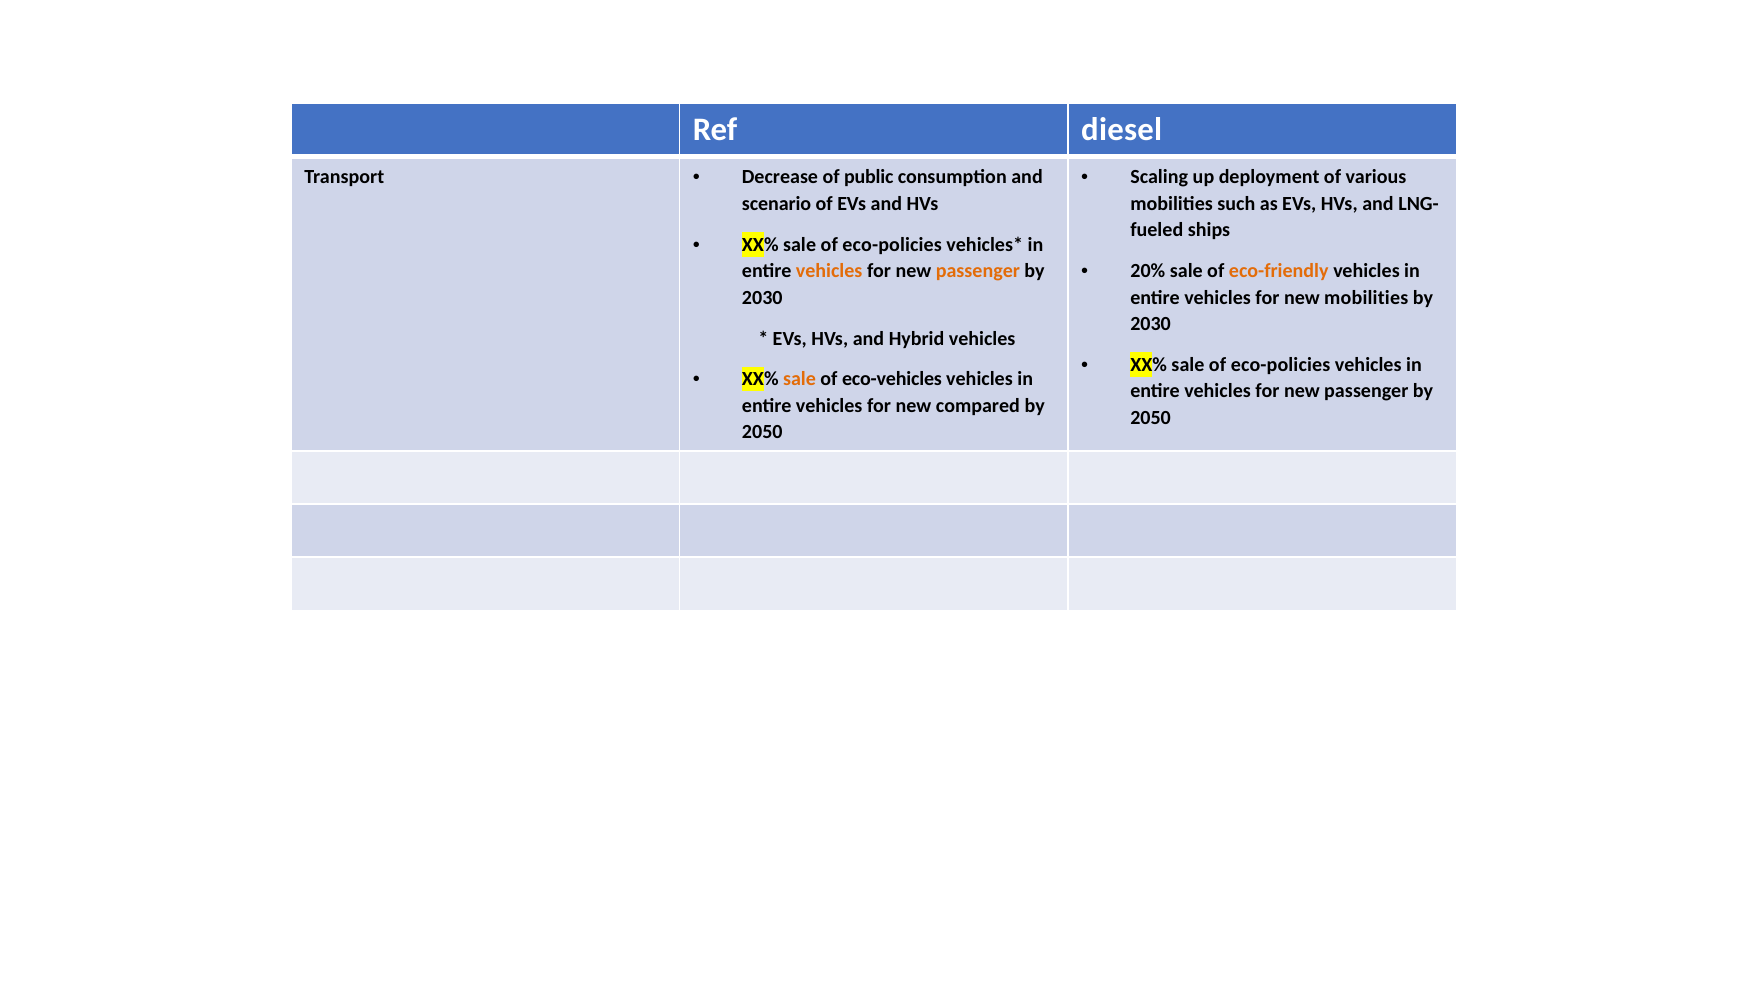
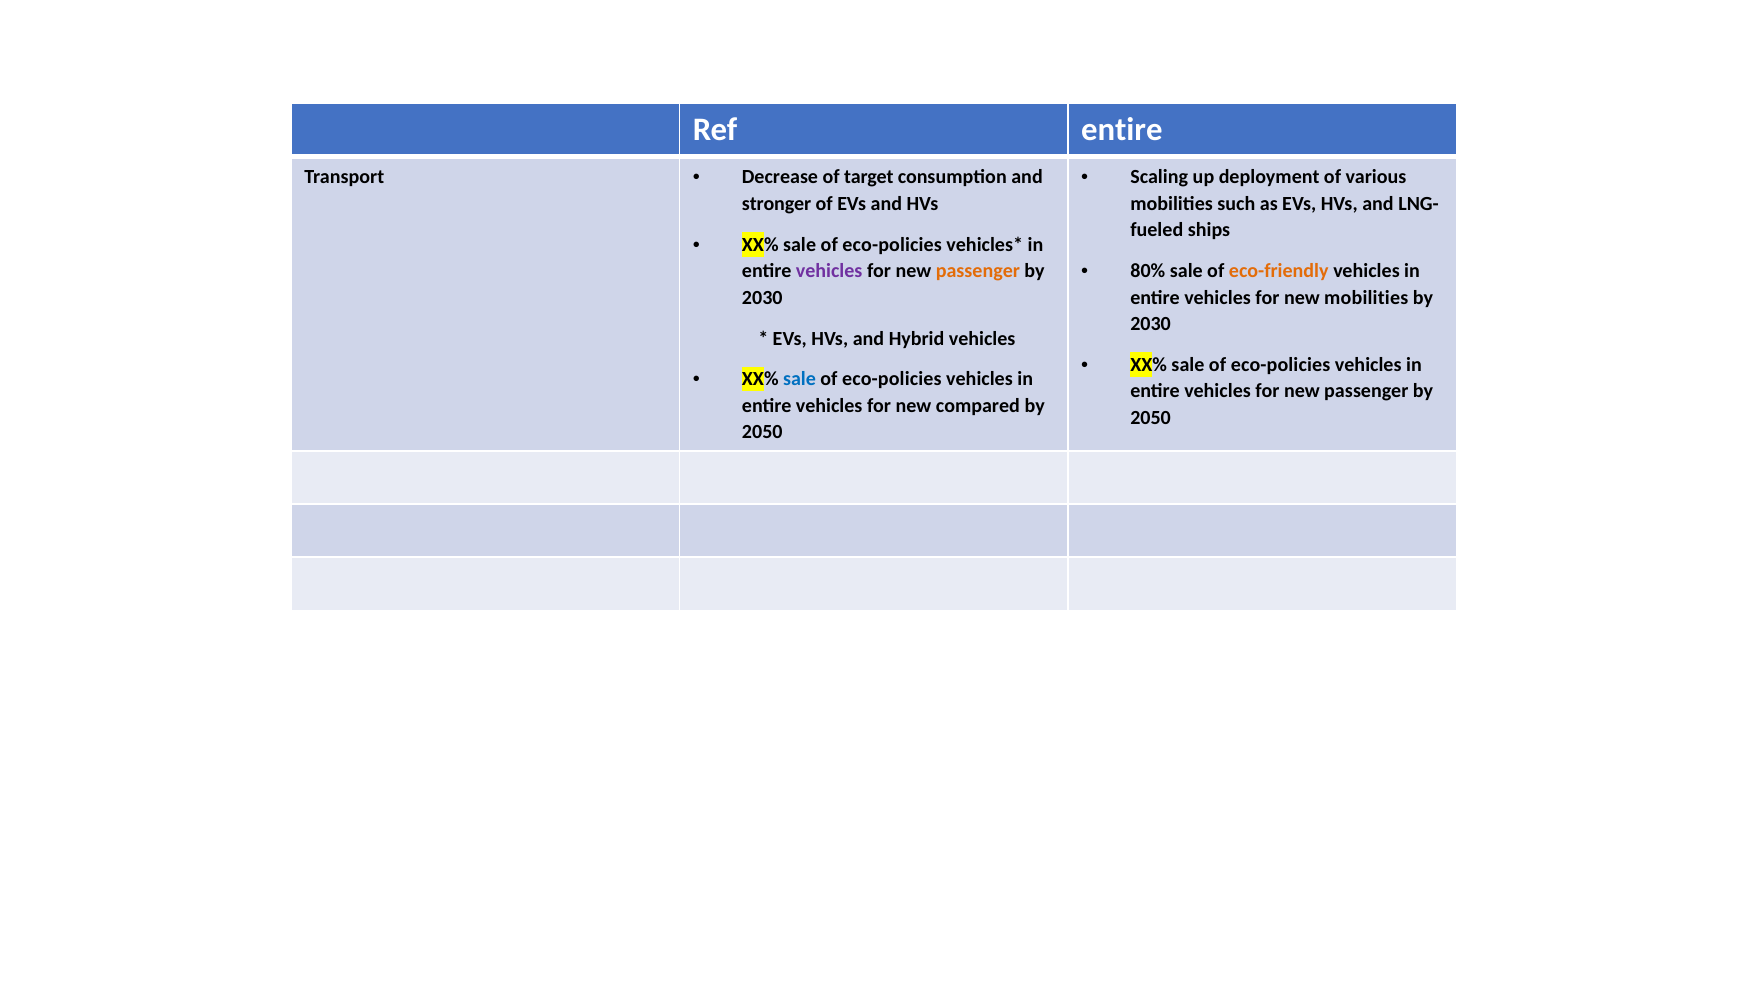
Ref diesel: diesel -> entire (1122, 130)
public: public -> target (869, 177)
scenario: scenario -> stronger (777, 204)
20%: 20% -> 80% (1148, 271)
vehicles colour: orange -> purple (829, 271)
sale colour: orange -> blue (799, 379)
eco-vehicles: eco-vehicles -> eco-policies (892, 379)
